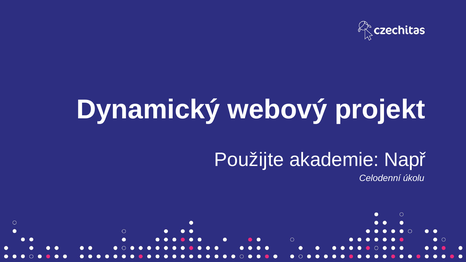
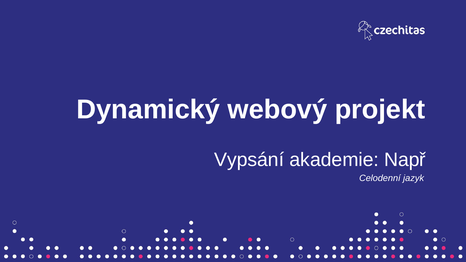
Použijte: Použijte -> Vypsání (249, 160)
úkolu: úkolu -> jazyk (414, 178)
